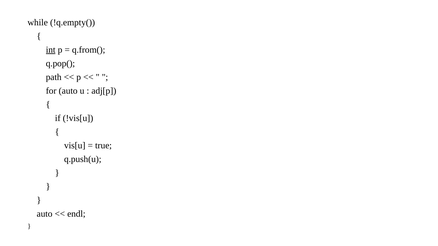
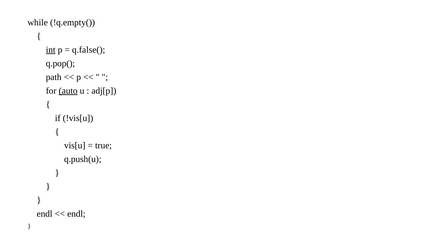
q.from(: q.from( -> q.false( (89, 50)
auto underline: none -> present (68, 91)
auto: auto -> endl (45, 214)
